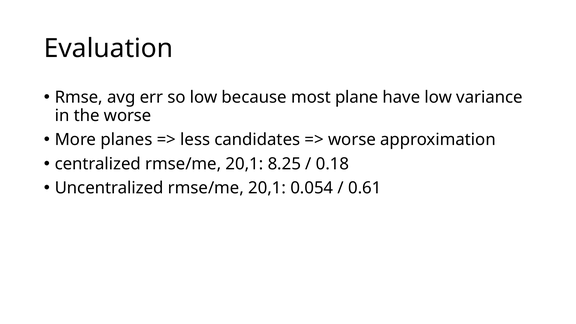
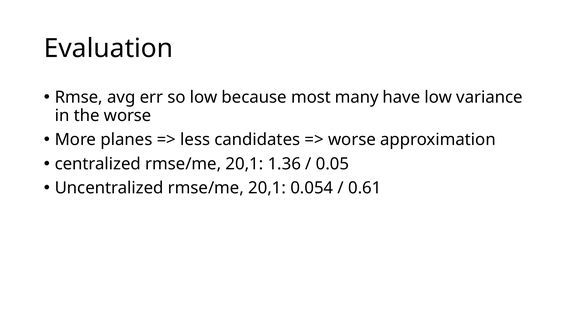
plane: plane -> many (357, 97)
8.25: 8.25 -> 1.36 (284, 164)
0.18: 0.18 -> 0.05 (333, 164)
